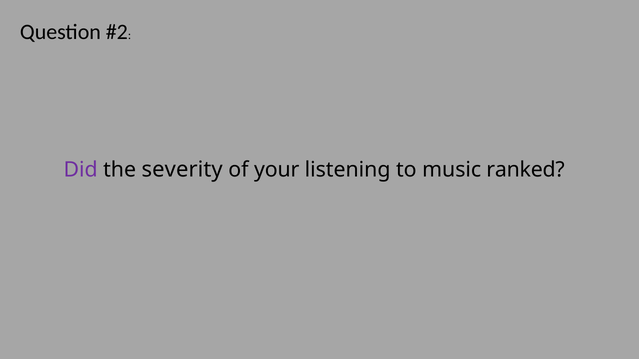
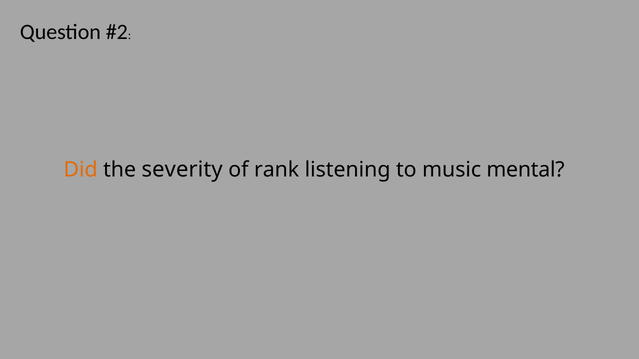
Did colour: purple -> orange (81, 170)
your: your -> rank (277, 170)
ranked: ranked -> mental (526, 170)
